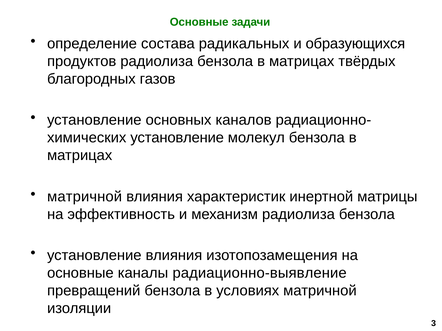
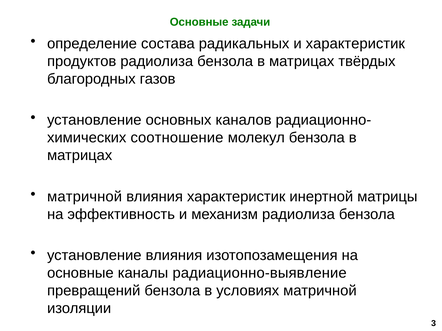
и образующихся: образующихся -> характеристик (355, 44)
установление: установление -> соотношение (177, 138)
